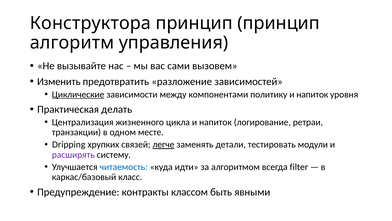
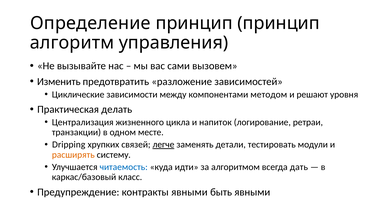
Конструктора: Конструктора -> Определение (90, 23)
Циклические underline: present -> none (78, 94)
политику: политику -> методом (269, 94)
напиток: напиток -> решают (312, 94)
расширять colour: purple -> orange (73, 154)
filter: filter -> дать (299, 167)
контракты классом: классом -> явными (189, 192)
